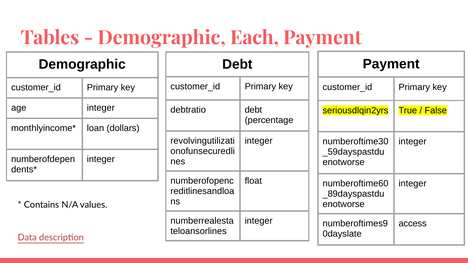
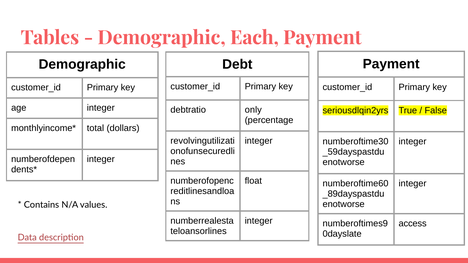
debtratio debt: debt -> only (253, 110)
loan: loan -> total (95, 128)
